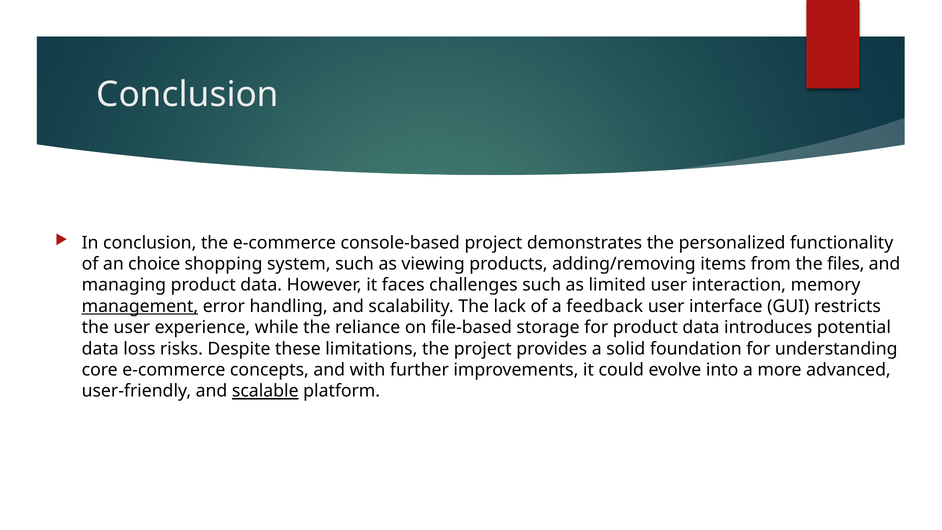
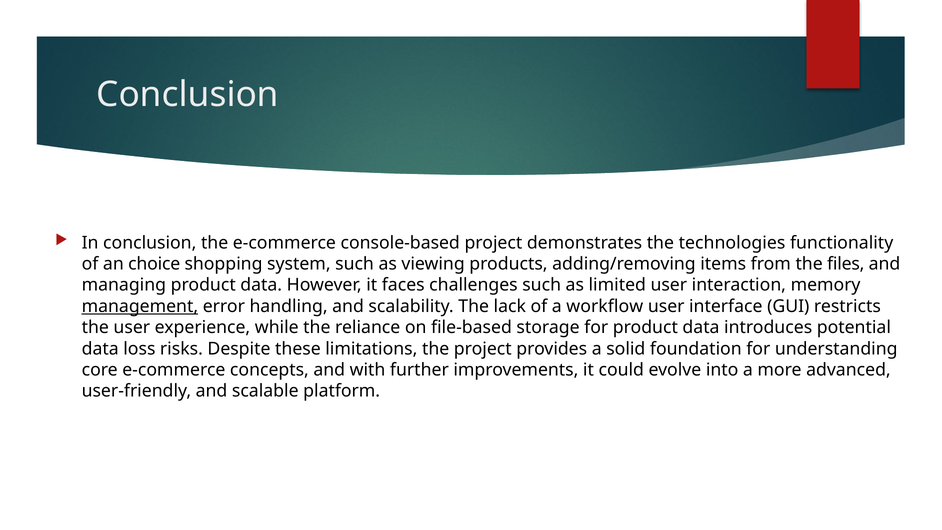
personalized: personalized -> technologies (732, 243)
feedback: feedback -> workflow (605, 306)
scalable underline: present -> none (265, 391)
